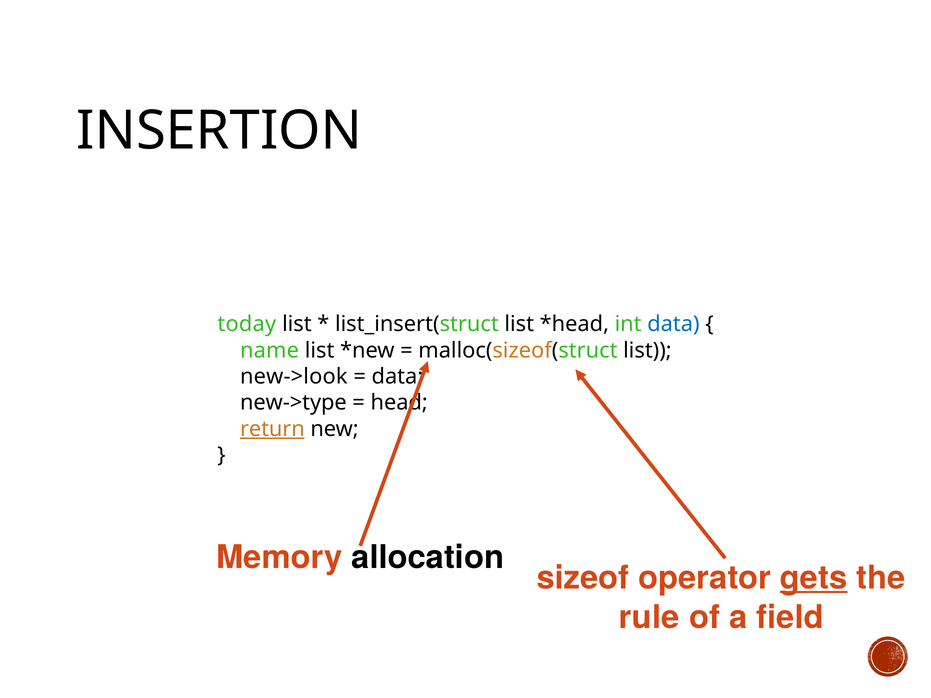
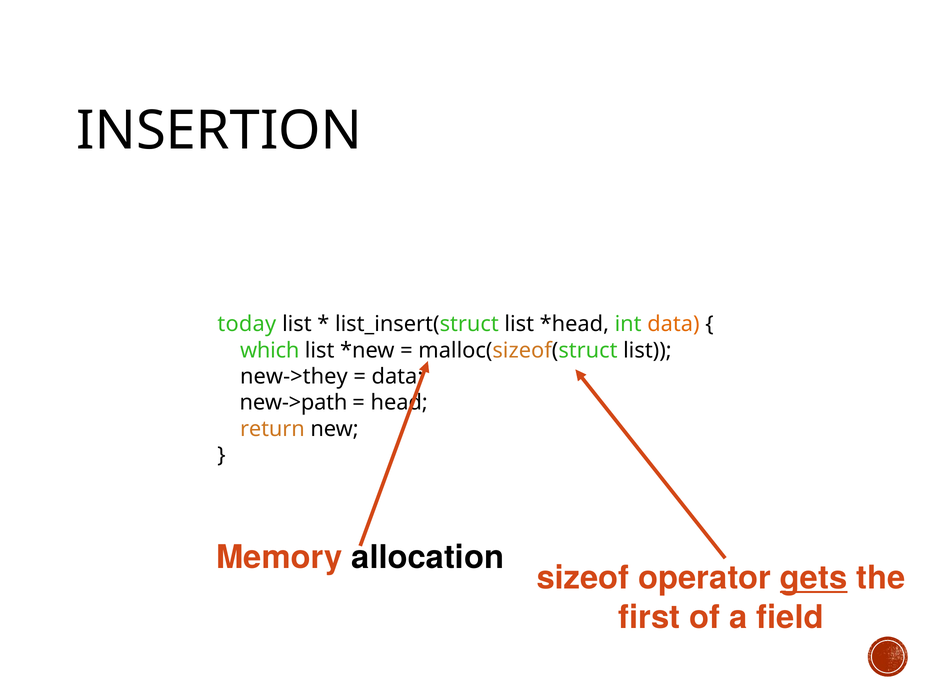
data colour: blue -> orange (673, 324)
name: name -> which (270, 350)
new->look: new->look -> new->they (294, 377)
new->type: new->type -> new->path (293, 403)
return underline: present -> none (272, 429)
rule: rule -> first (649, 617)
